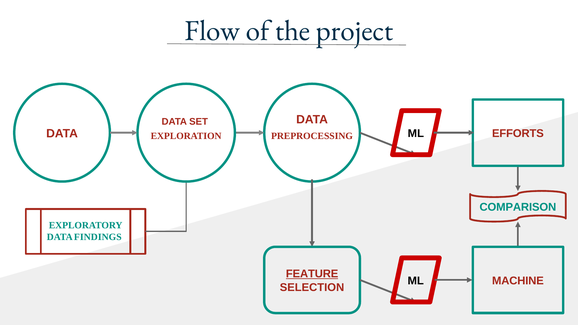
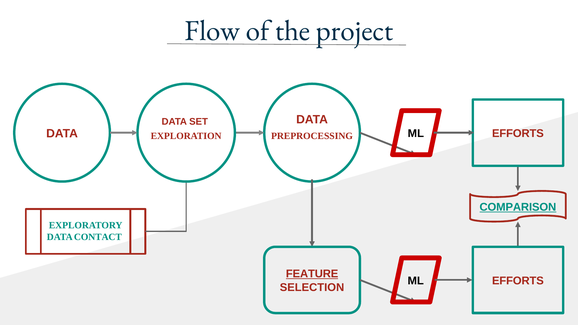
COMPARISON underline: none -> present (518, 207)
FINDINGS: FINDINGS -> CONTACT (98, 237)
MACHINE: MACHINE -> EFFORTS (518, 281)
